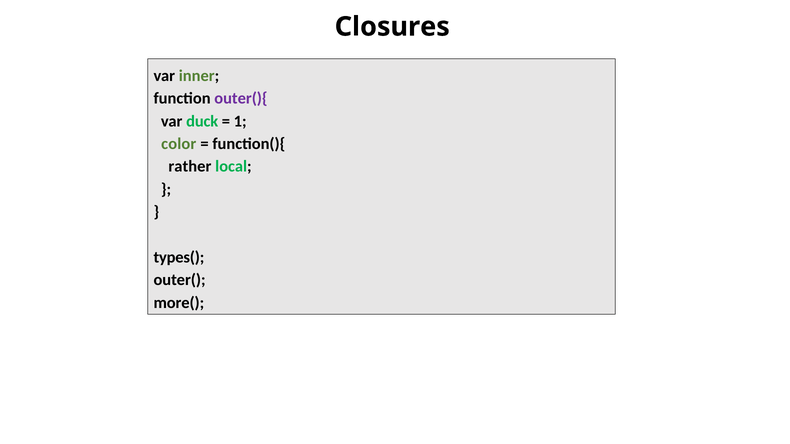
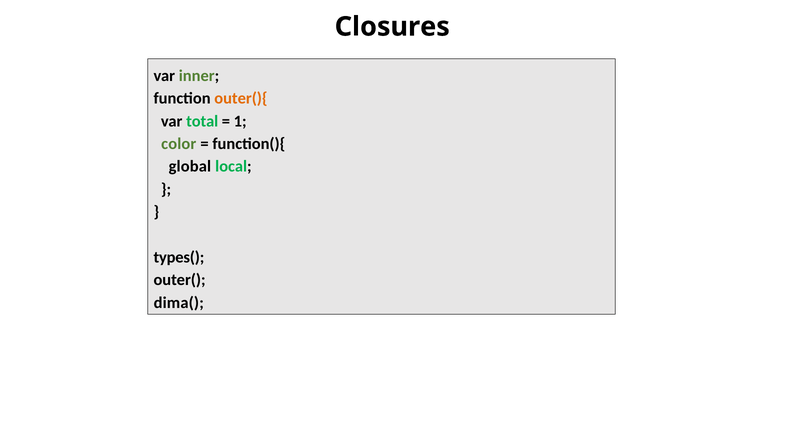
outer(){ colour: purple -> orange (241, 98)
duck: duck -> total (202, 121)
rather: rather -> global (190, 167)
more(: more( -> dima( (179, 303)
